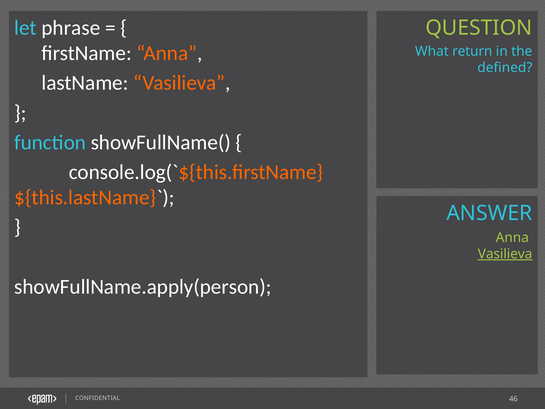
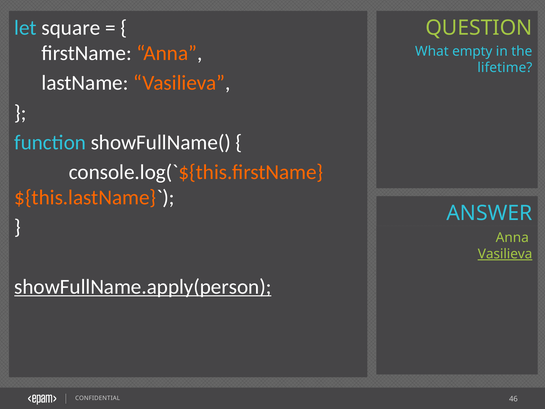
phrase: phrase -> square (71, 28)
return: return -> empty (472, 51)
defined: defined -> lifetime (505, 68)
showFullName.apply(person underline: none -> present (143, 287)
